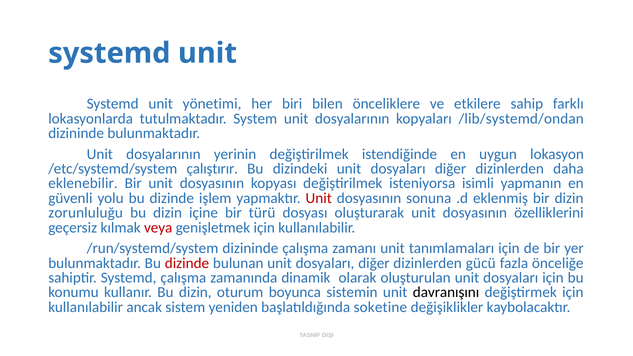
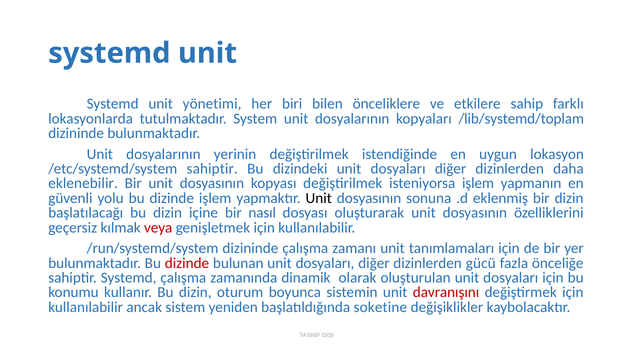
/lib/systemd/ondan: /lib/systemd/ondan -> /lib/systemd/toplam (521, 119)
/etc/systemd/system çalıştırır: çalıştırır -> sahiptir (212, 169)
isteniyorsa isimli: isimli -> işlem (478, 184)
Unit colour: red -> black (319, 198)
zorunluluğu: zorunluluğu -> başlatılacağı (86, 213)
türü: türü -> nasıl (262, 213)
davranışını colour: black -> red (446, 293)
